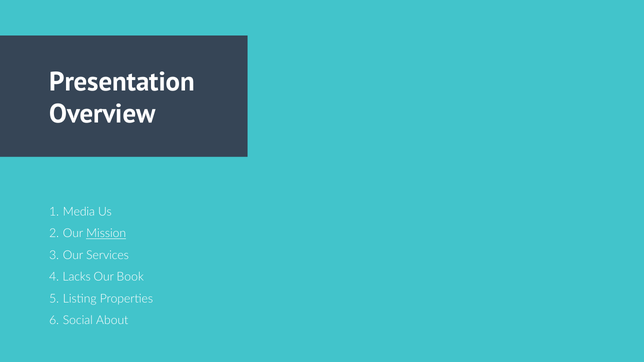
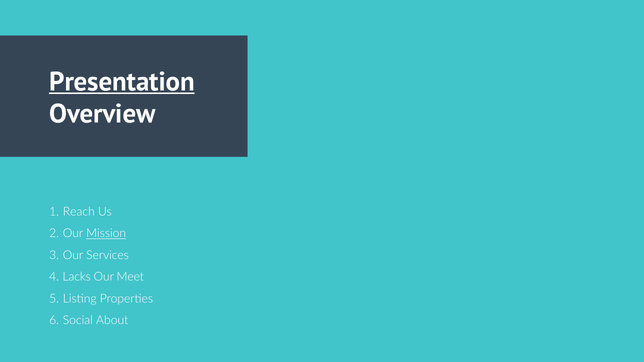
Presentation underline: none -> present (122, 82)
Media: Media -> Reach (79, 212)
Book: Book -> Meet (130, 277)
